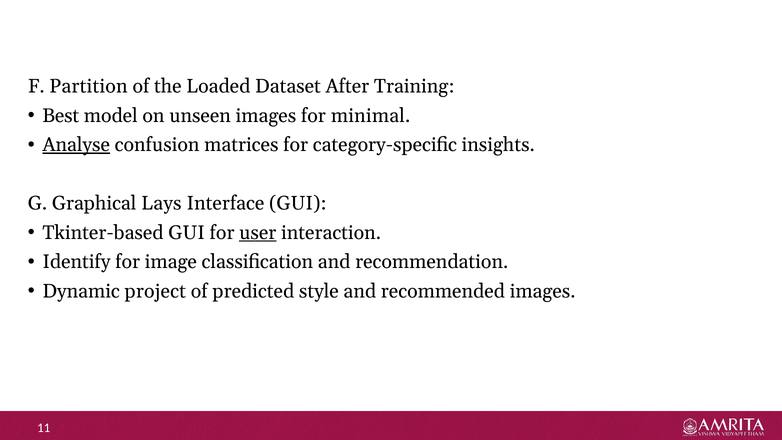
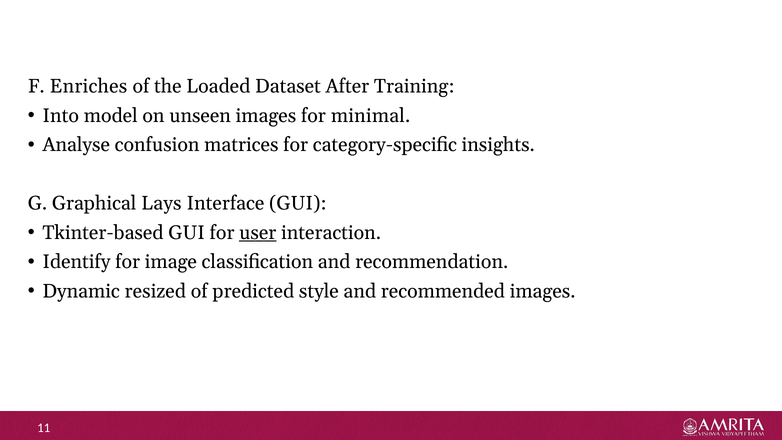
Partition: Partition -> Enriches (88, 86)
Best: Best -> Into (61, 116)
Analyse underline: present -> none (76, 145)
project: project -> resized (155, 291)
